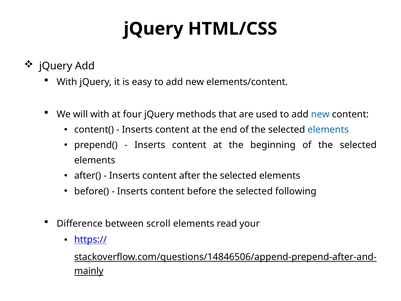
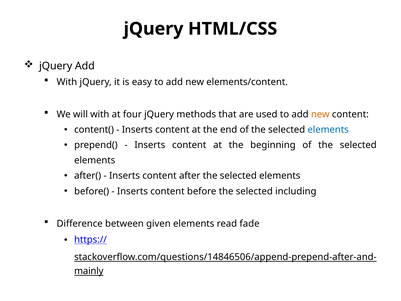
new colour: blue -> orange (320, 114)
following: following -> including (296, 191)
scroll: scroll -> given (158, 223)
your: your -> fade (250, 223)
